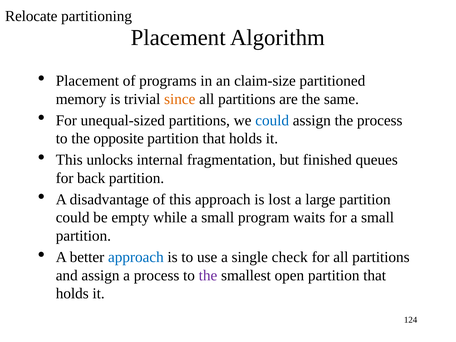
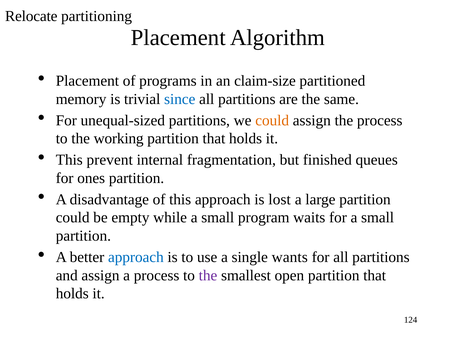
since colour: orange -> blue (180, 99)
could colour: blue -> orange (272, 120)
opposite: opposite -> working (119, 139)
unlocks: unlocks -> prevent (110, 160)
back: back -> ones (91, 178)
check: check -> wants (290, 257)
